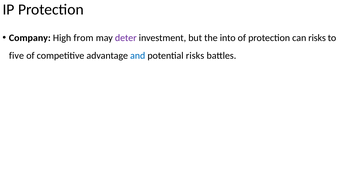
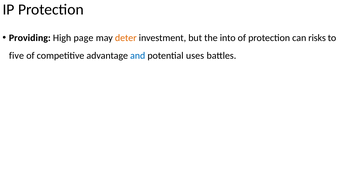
Company: Company -> Providing (30, 38)
from: from -> page (83, 38)
deter colour: purple -> orange (126, 38)
potential risks: risks -> uses (195, 56)
